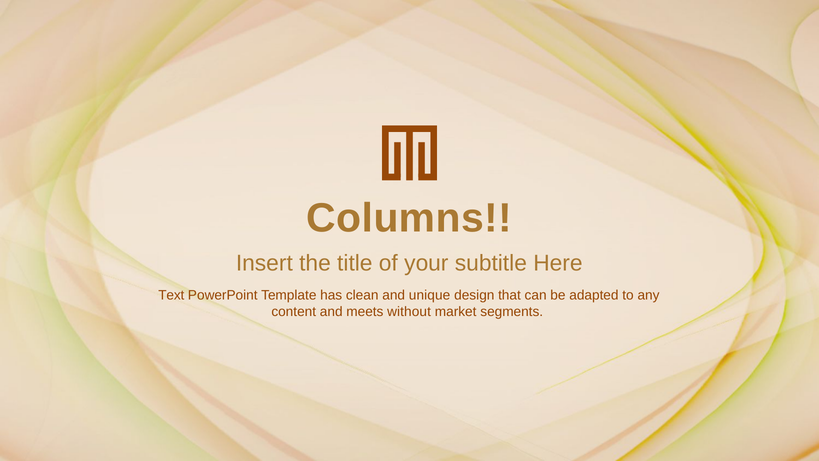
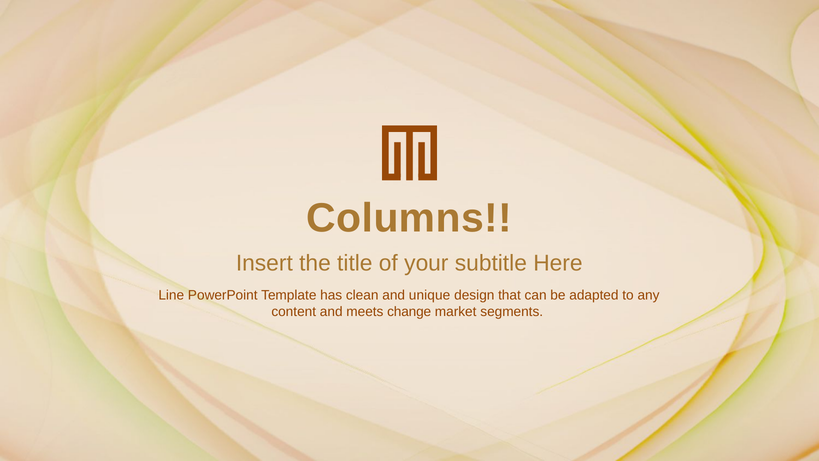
Text: Text -> Line (171, 295)
without: without -> change (409, 311)
